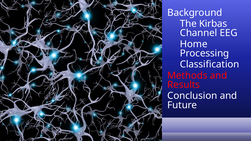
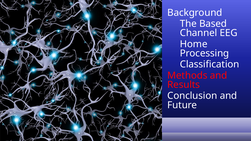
Kirbas: Kirbas -> Based (213, 24)
